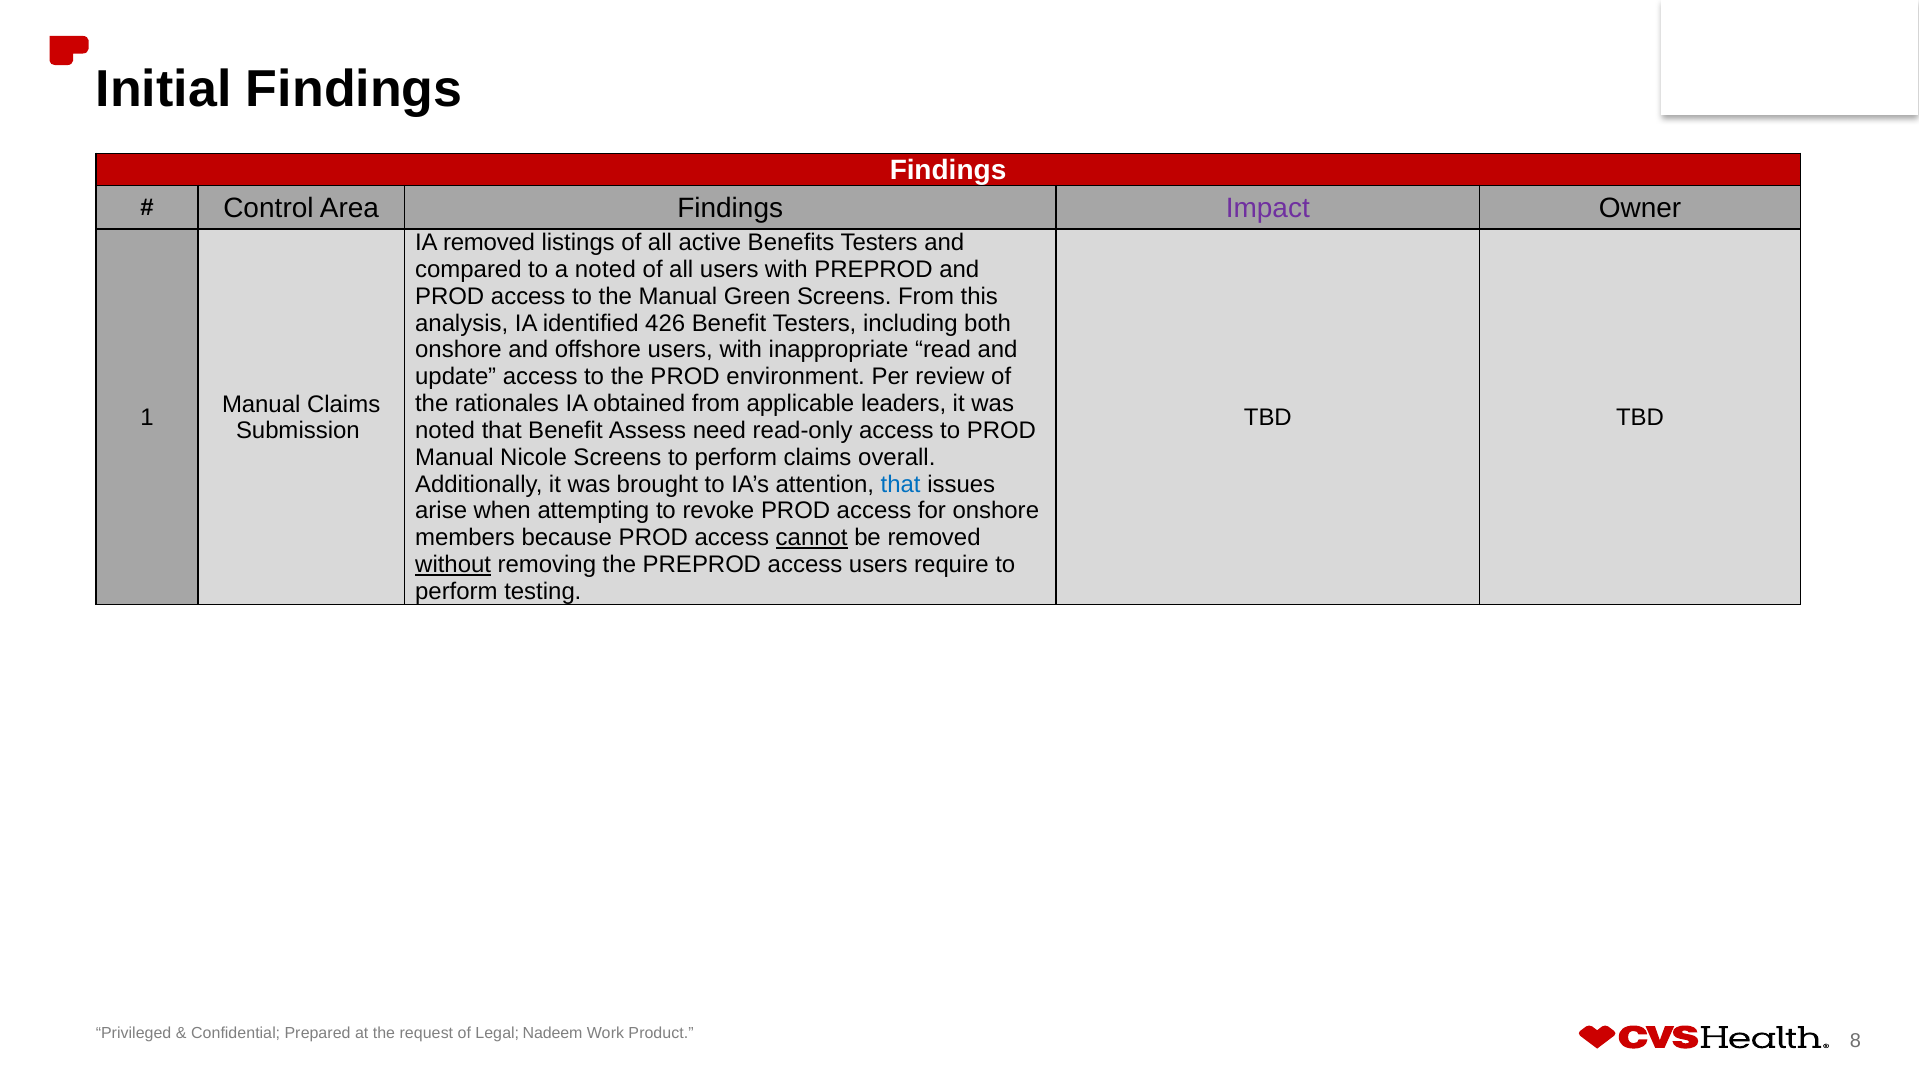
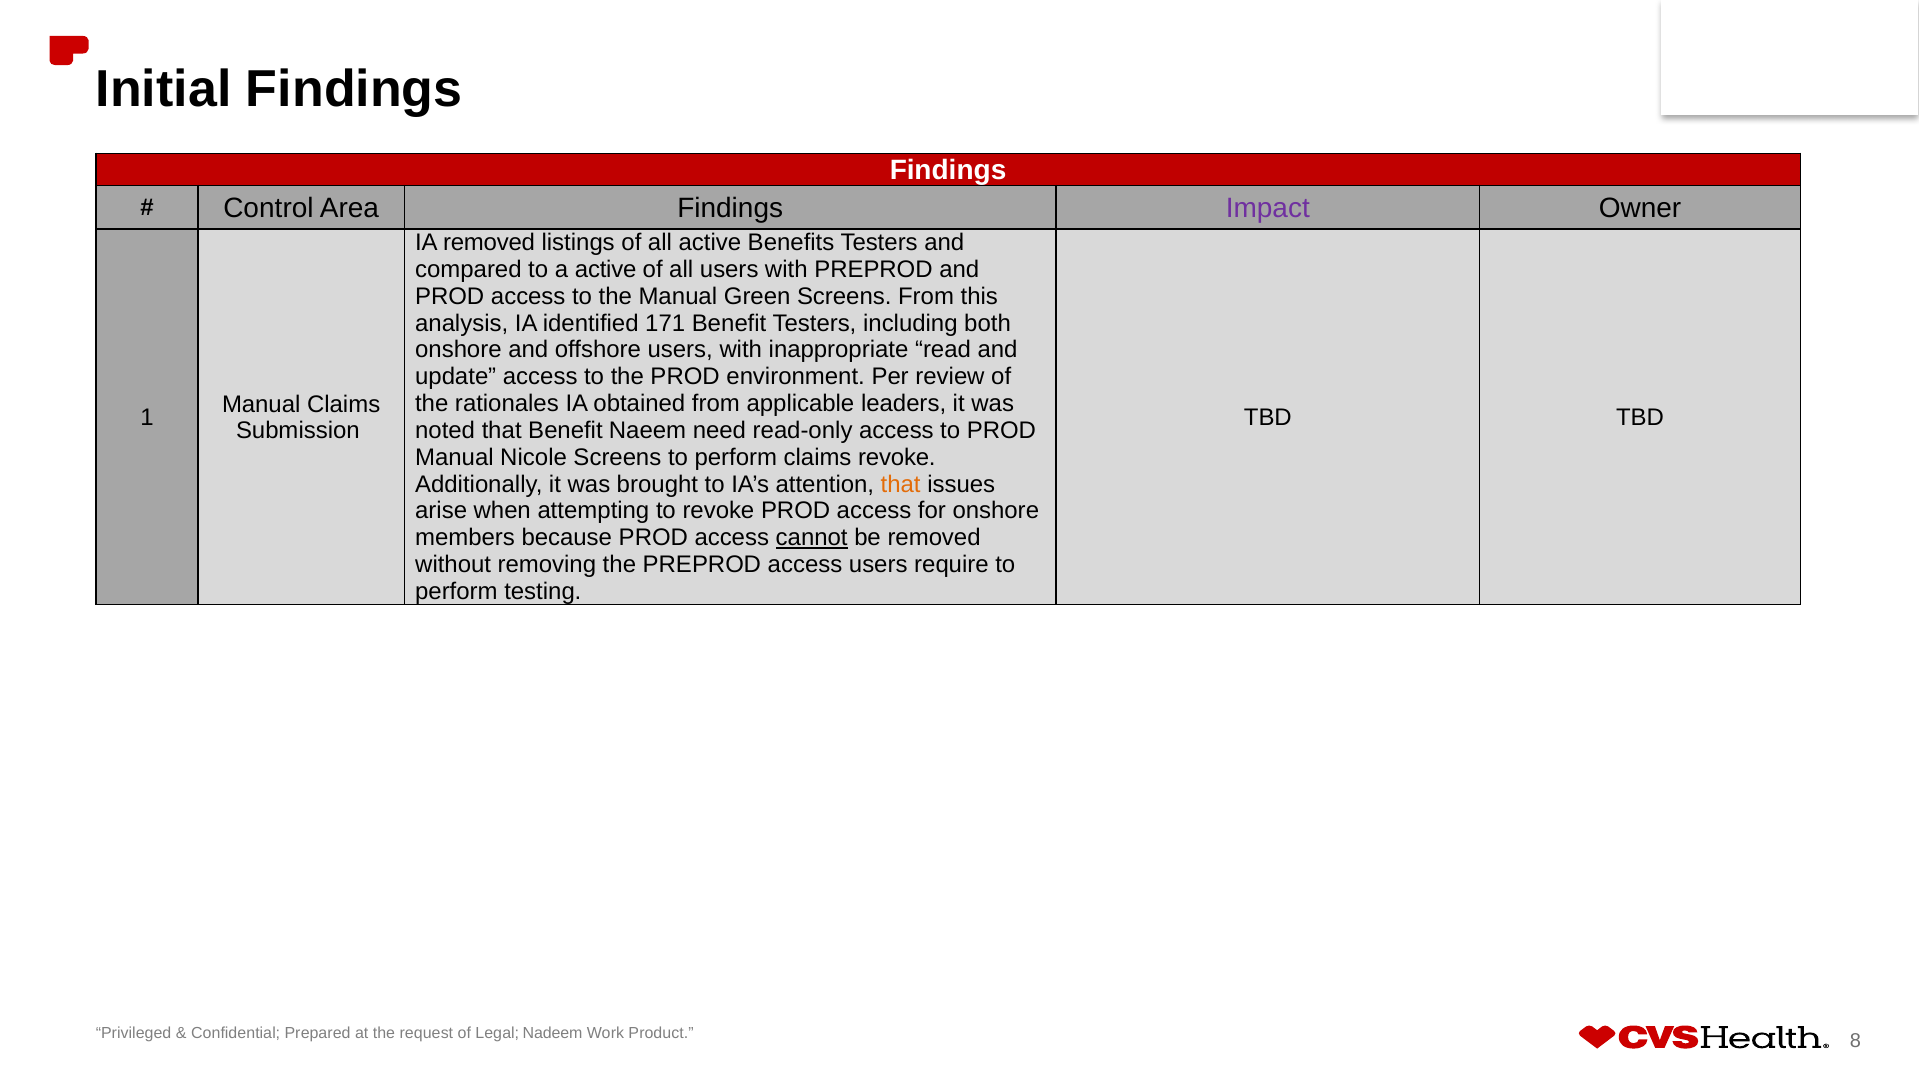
a noted: noted -> active (606, 270)
426: 426 -> 171 (665, 323)
Assess: Assess -> Naeem (648, 431)
claims overall: overall -> revoke (897, 458)
that colour: blue -> orange (901, 484)
without underline: present -> none (453, 565)
